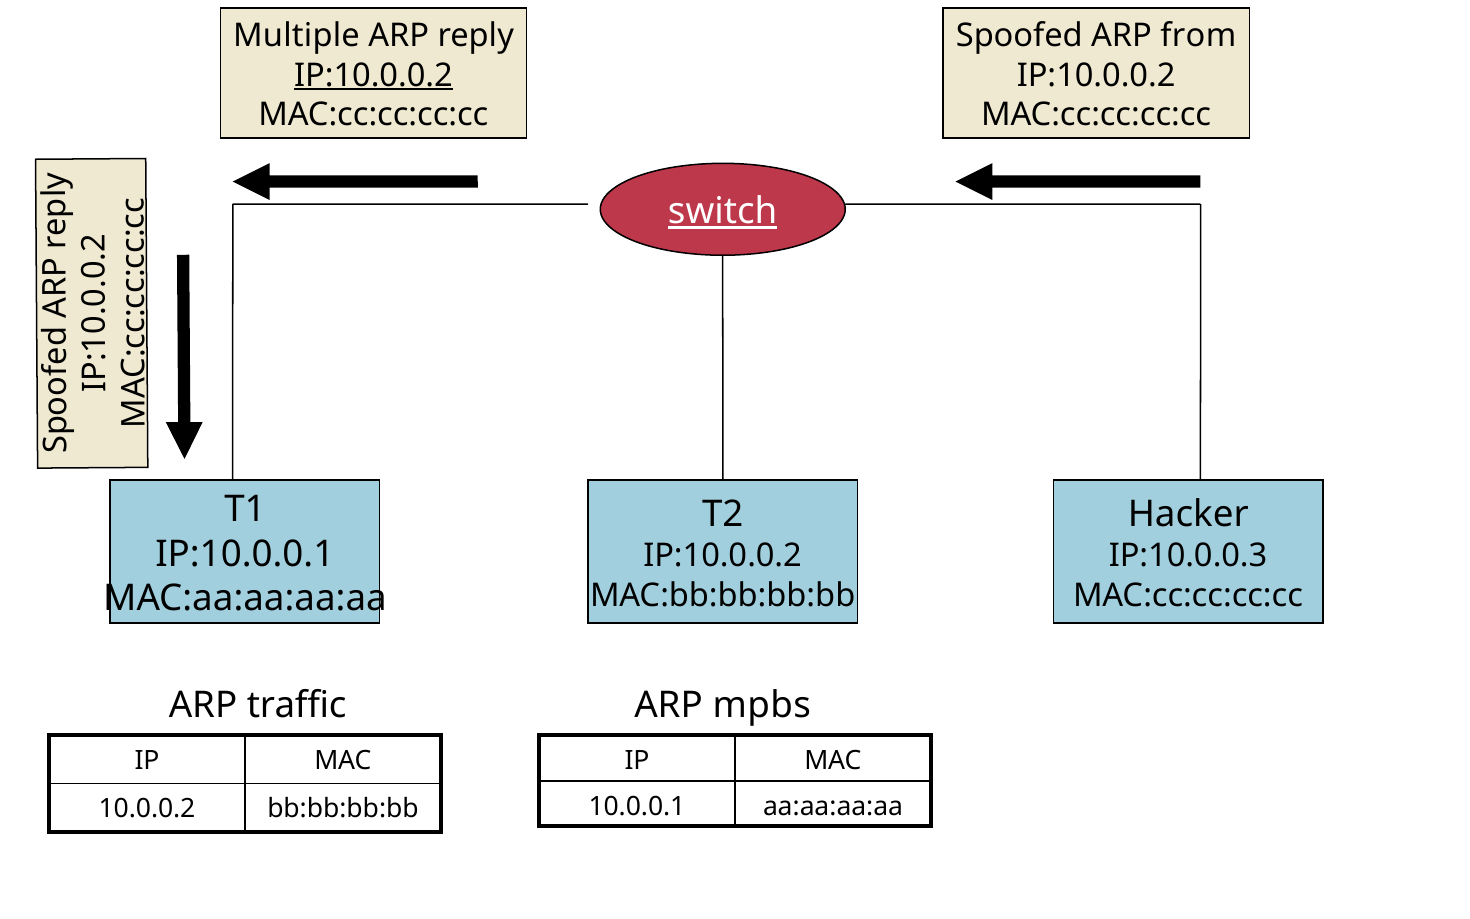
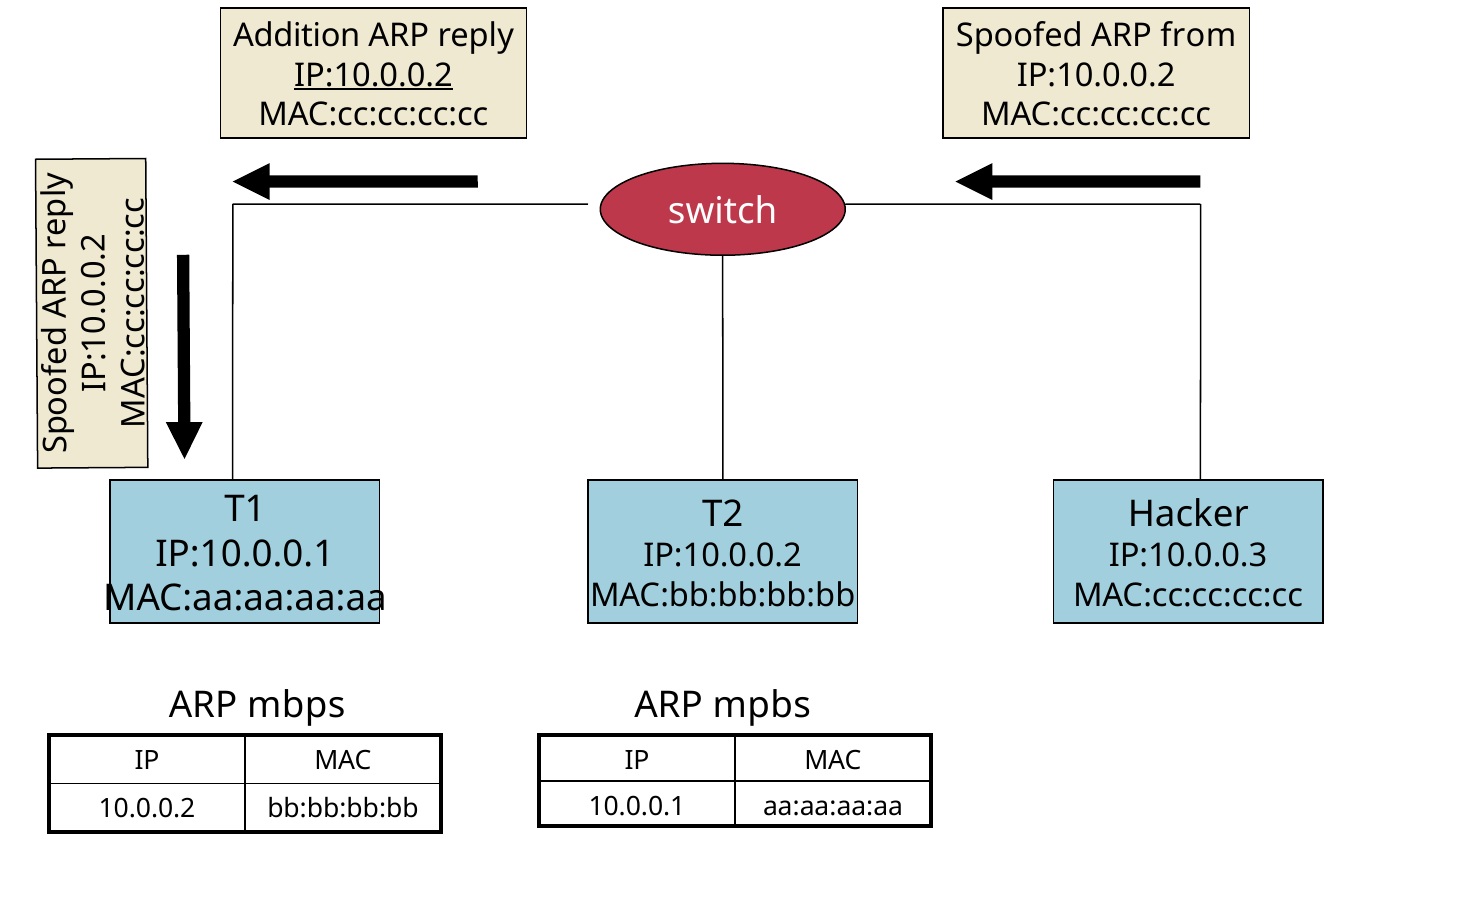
Multiple: Multiple -> Addition (297, 36)
switch underline: present -> none (723, 212)
traffic: traffic -> mbps (296, 706)
